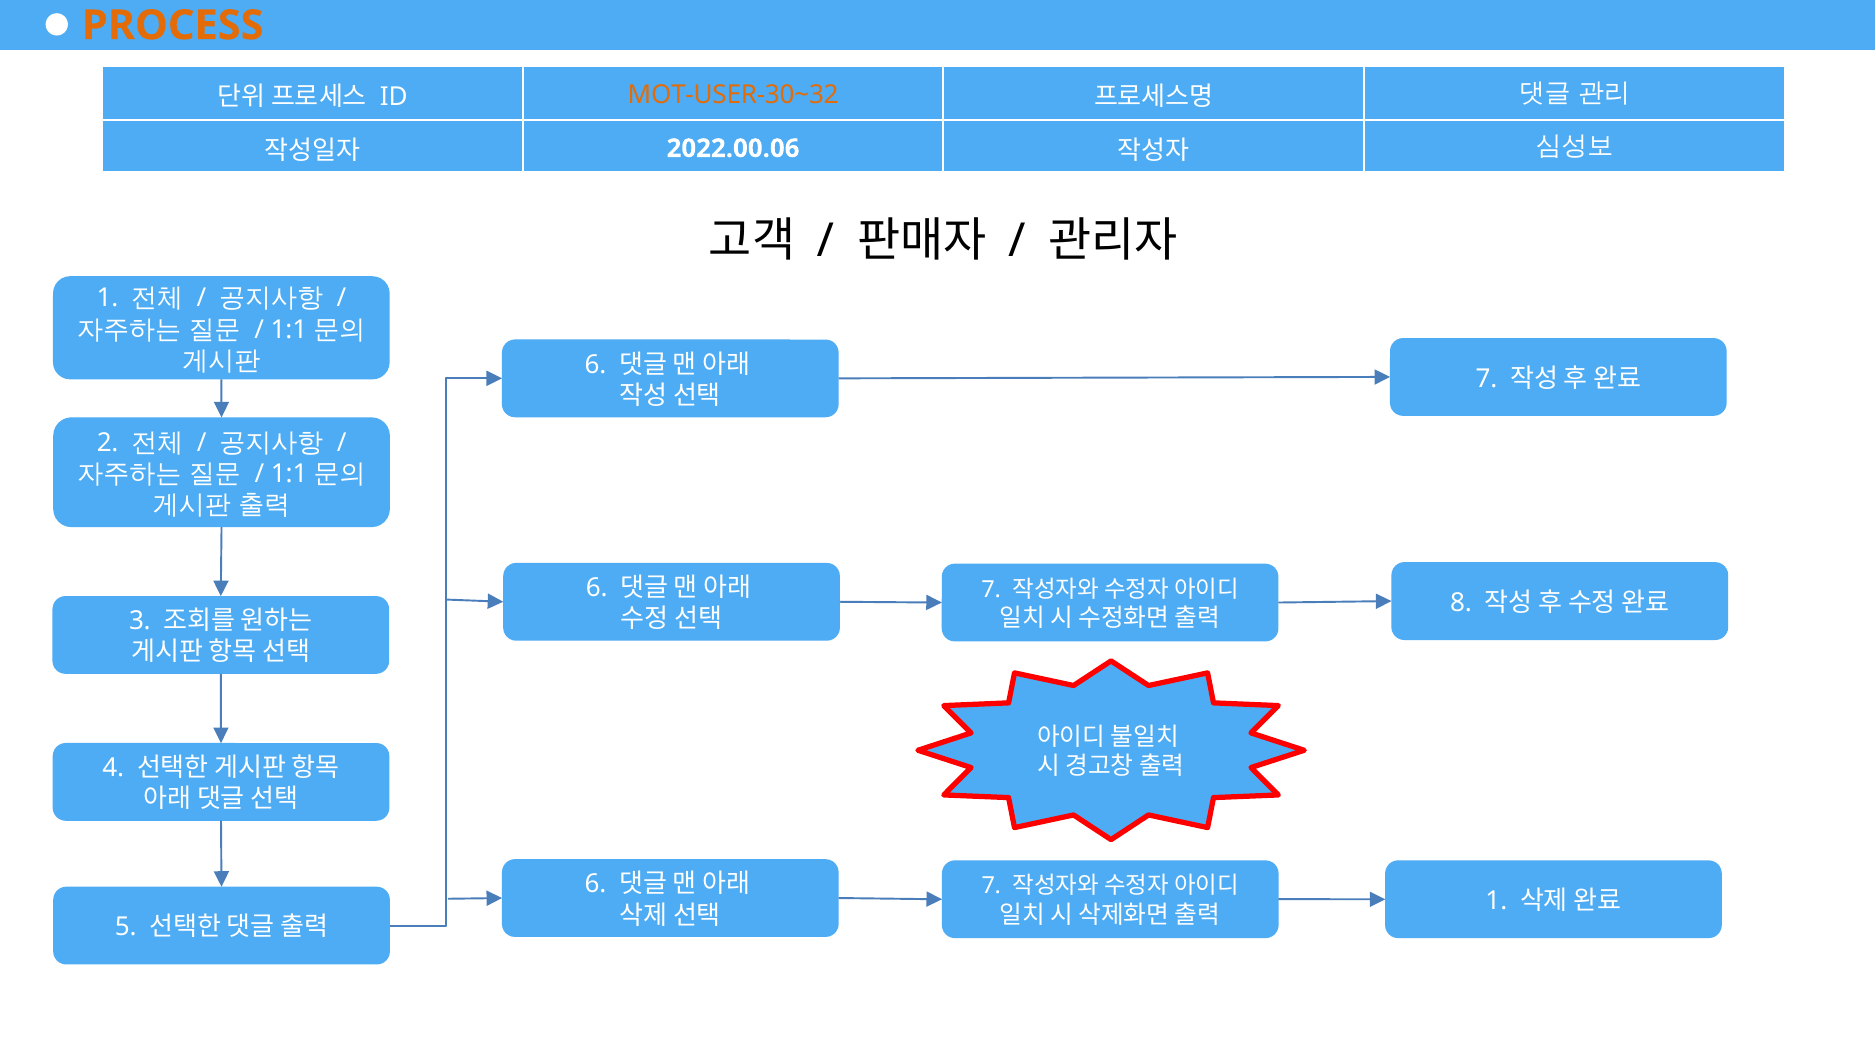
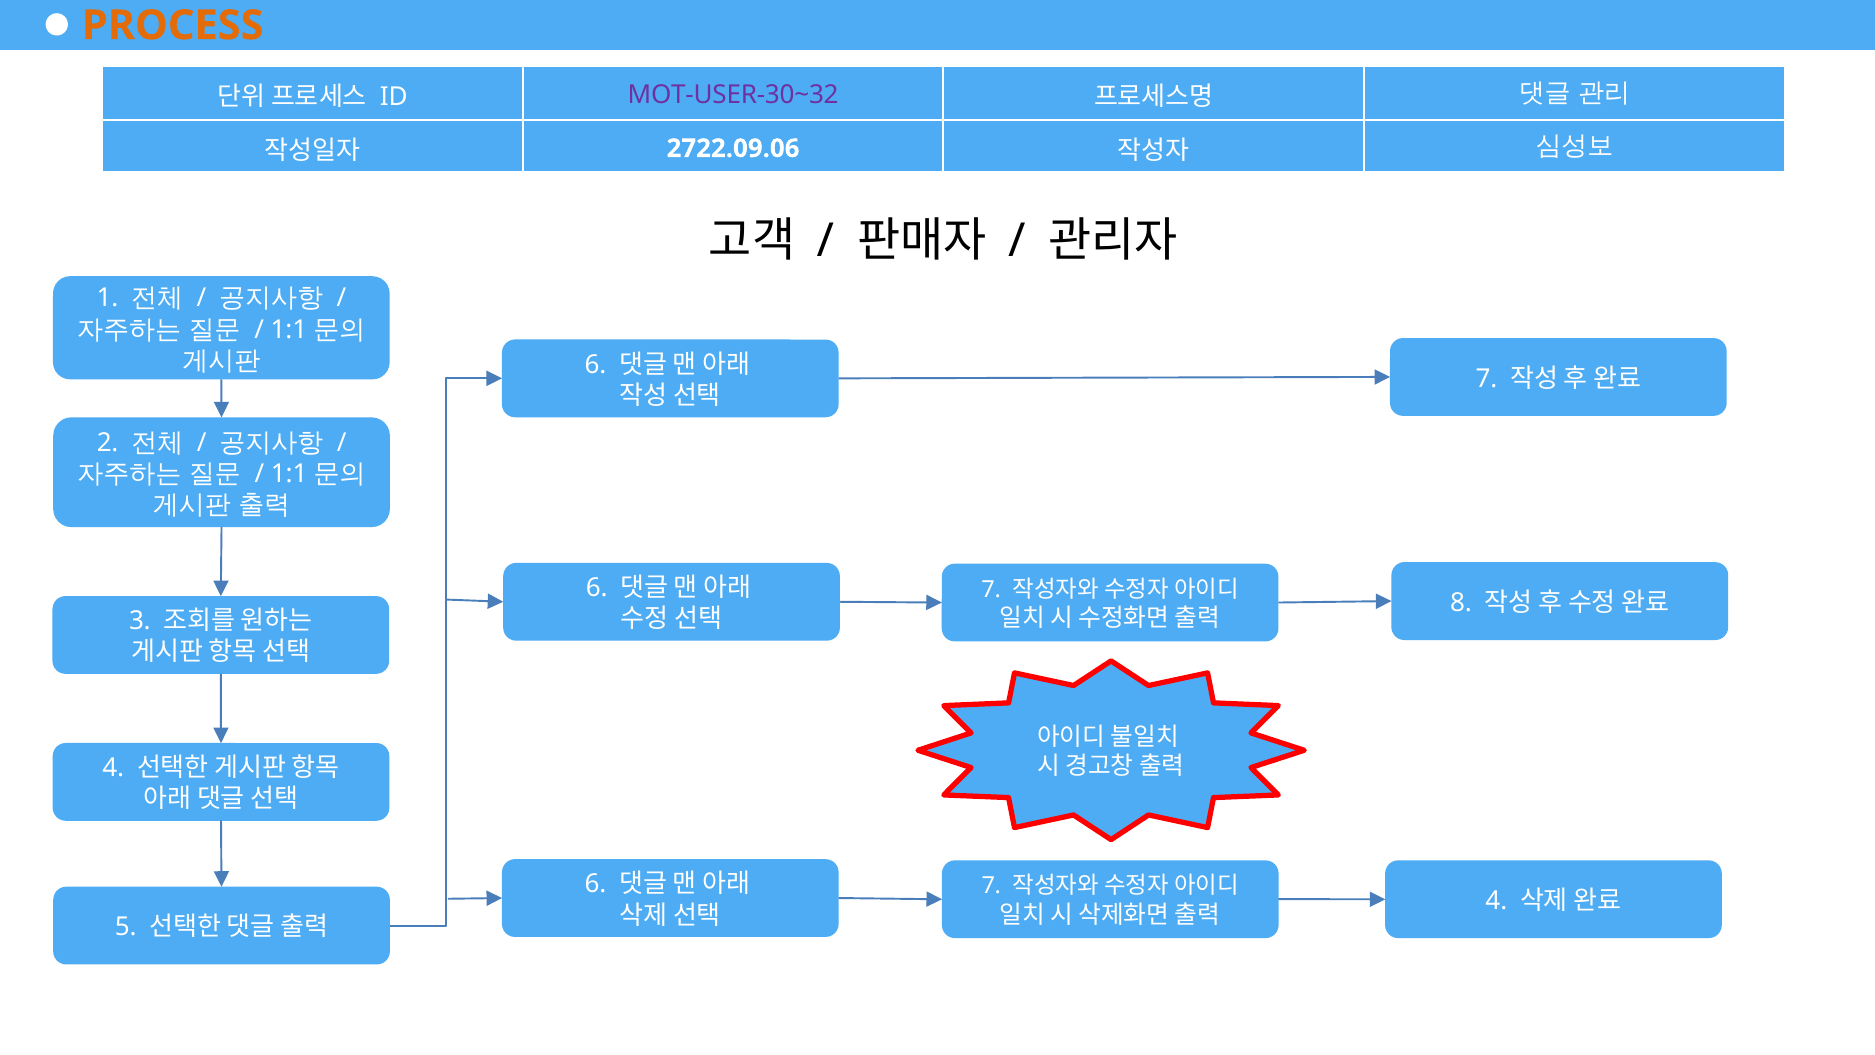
MOT-USER-30~32 colour: orange -> purple (733, 95)
2022.00.06: 2022.00.06 -> 2722.09.06 (733, 148)
1: 1 -> 4 (1496, 901)
